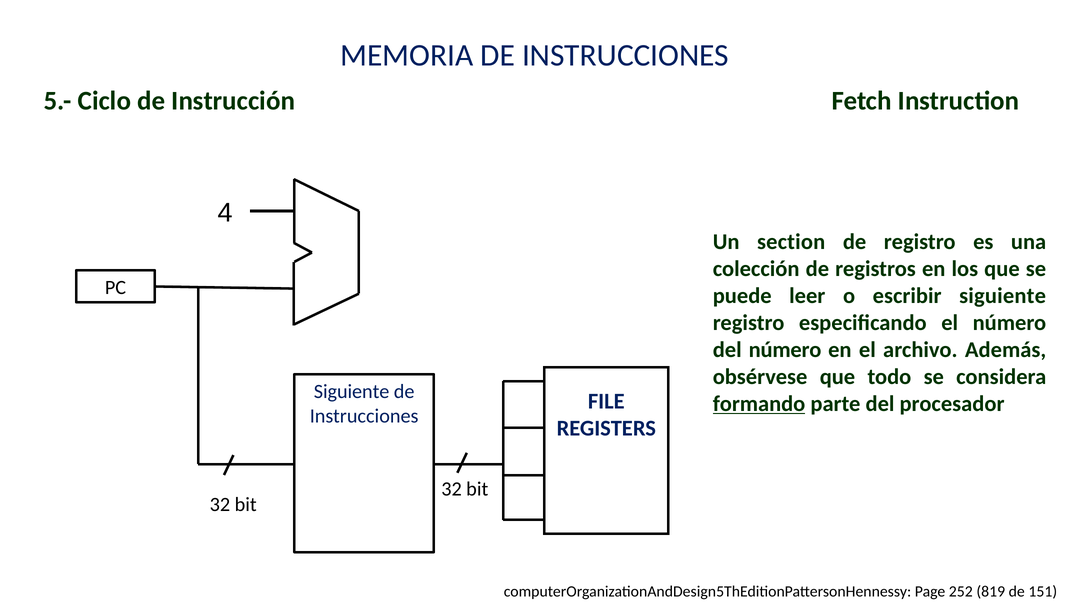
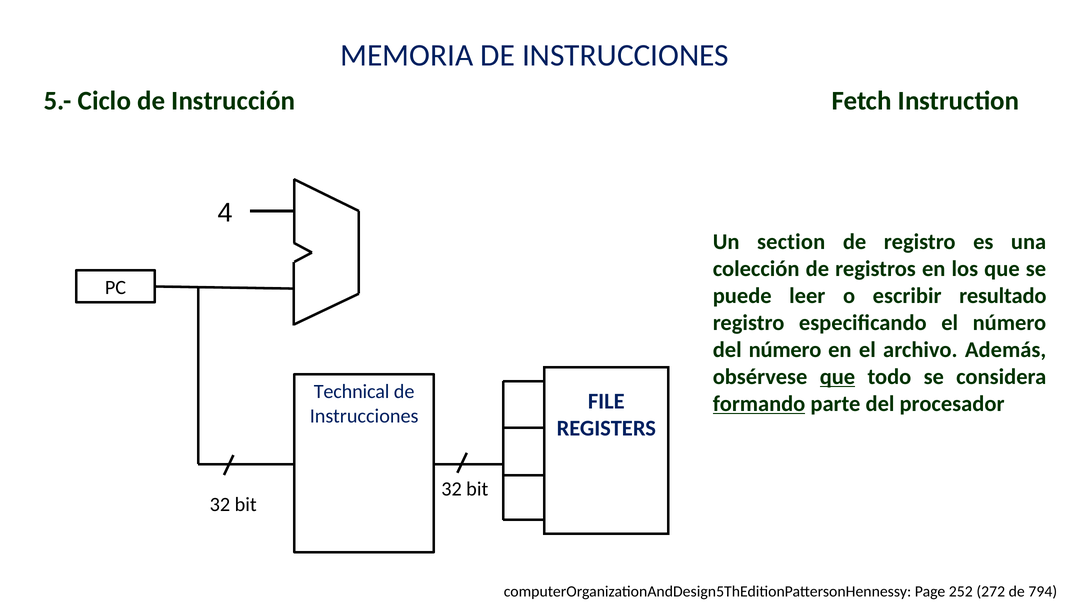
escribir siguiente: siguiente -> resultado (1003, 296)
que underline: none -> present (837, 377)
Siguiente: Siguiente -> Technical (352, 392)
819: 819 -> 272 (991, 591)
151: 151 -> 794 (1043, 591)
